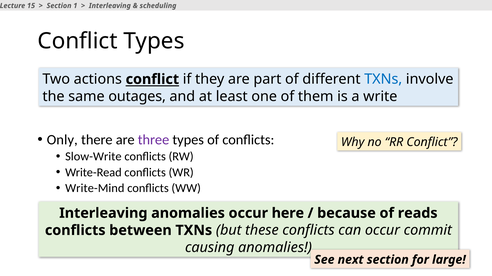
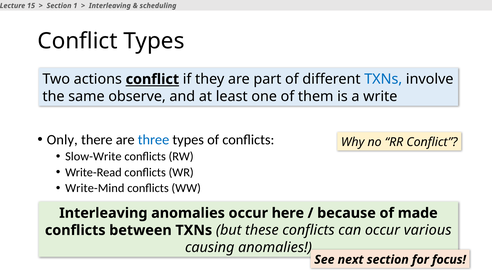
outages: outages -> observe (137, 97)
three colour: purple -> blue (153, 140)
reads: reads -> made (418, 214)
commit: commit -> various (428, 231)
large: large -> focus (449, 260)
